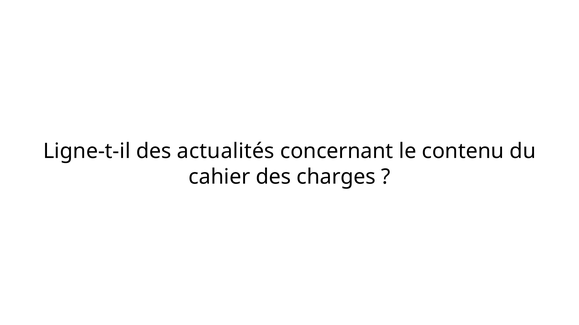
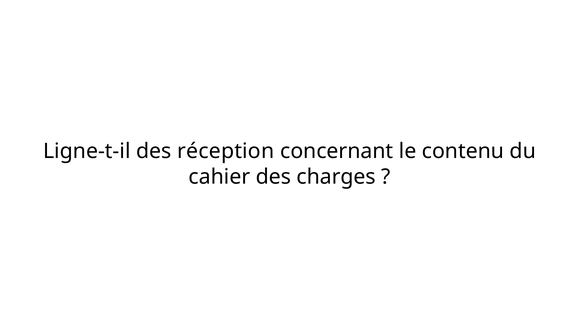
actualités: actualités -> réception (226, 152)
